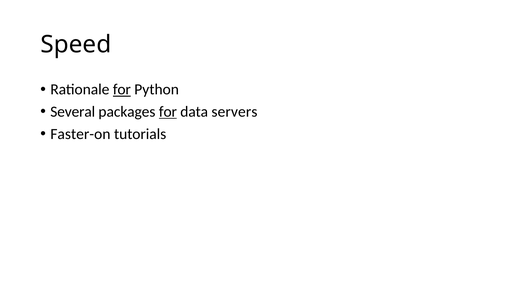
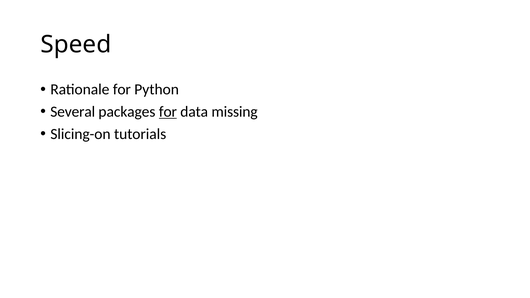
for underline: present -> none (122, 90)
servers: servers -> missing (235, 112)
Faster-on: Faster-on -> Slicing-on (80, 134)
